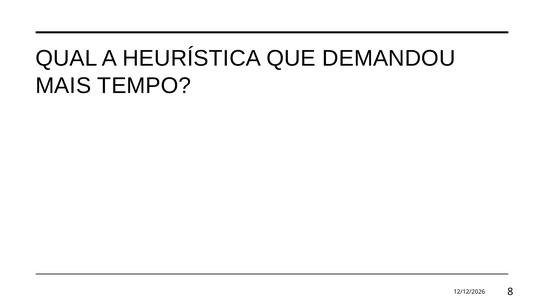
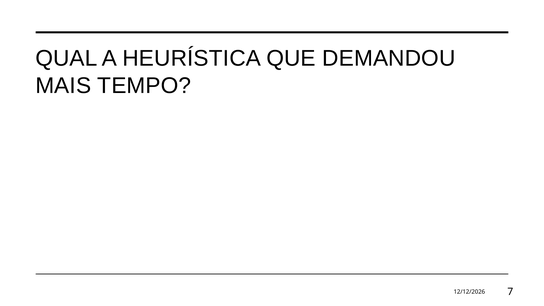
8: 8 -> 7 (510, 292)
